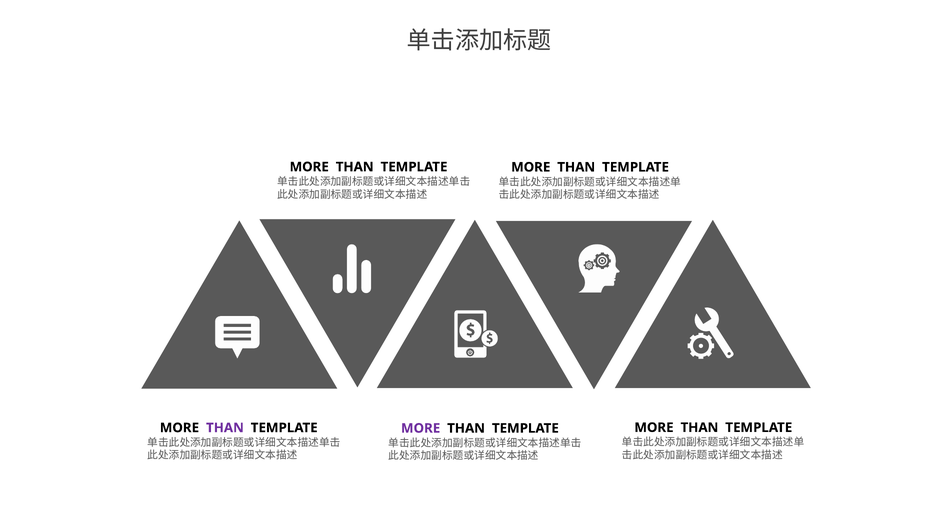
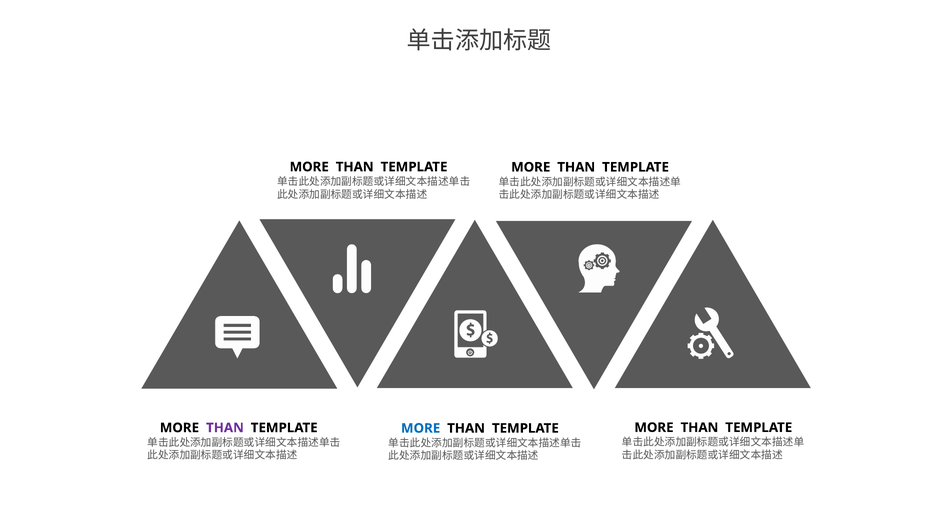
MORE colour: purple -> blue (421, 428)
